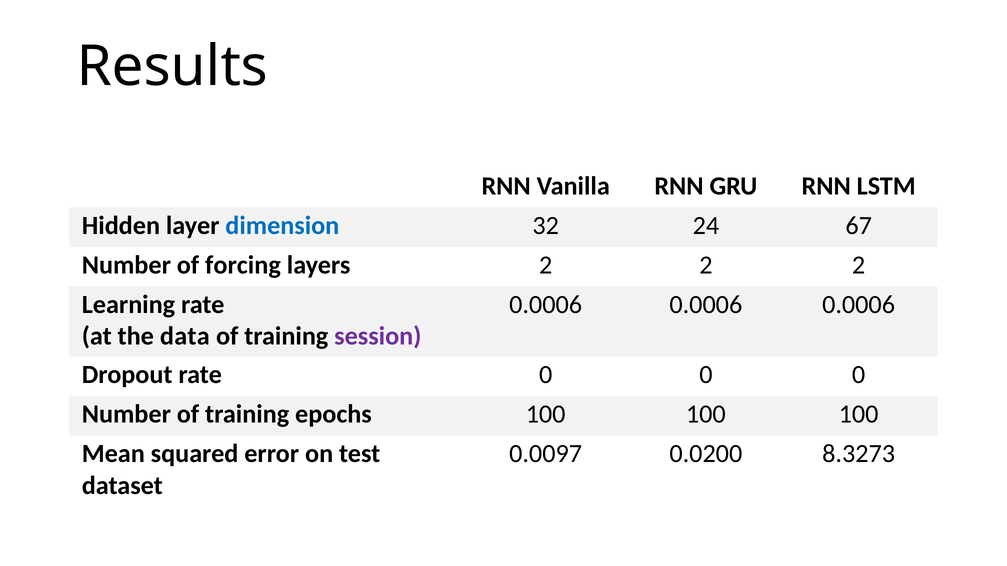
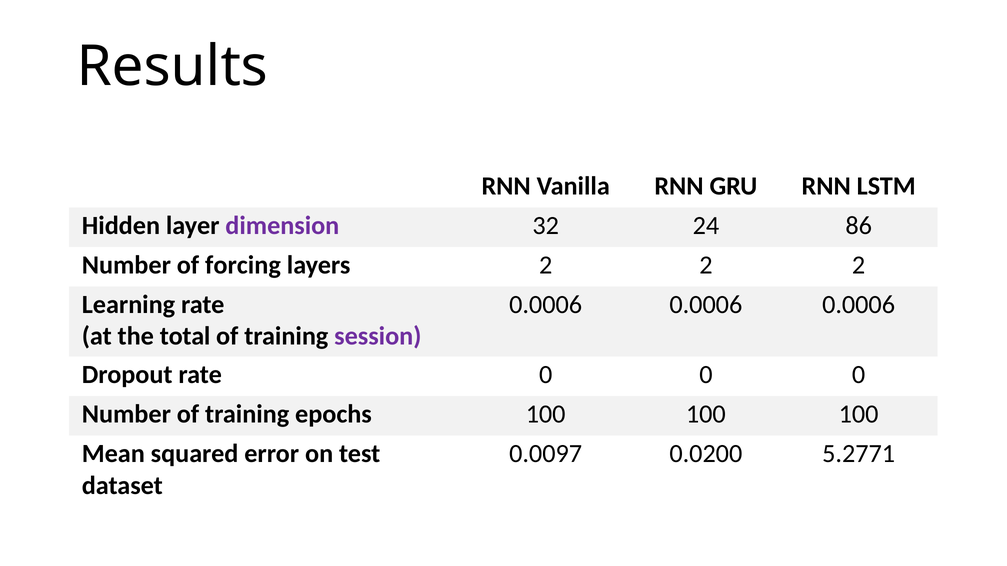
dimension colour: blue -> purple (282, 226)
67: 67 -> 86 (859, 226)
data: data -> total (185, 337)
8.3273: 8.3273 -> 5.2771 (859, 454)
